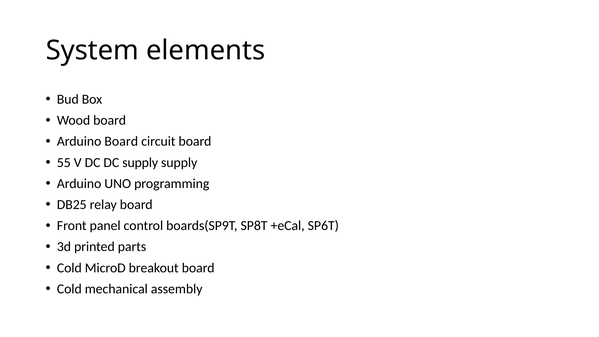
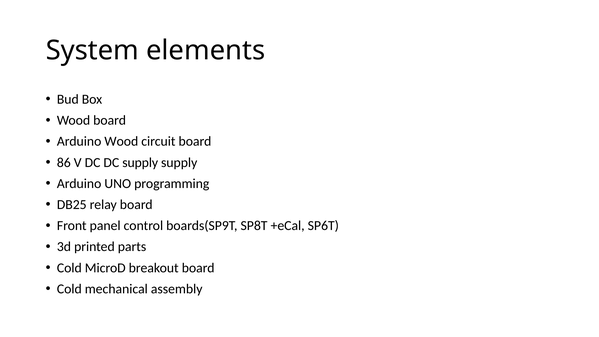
Arduino Board: Board -> Wood (121, 141)
55: 55 -> 86 (64, 162)
